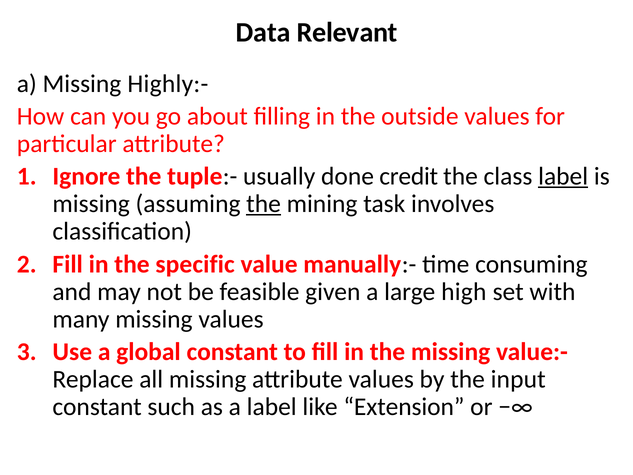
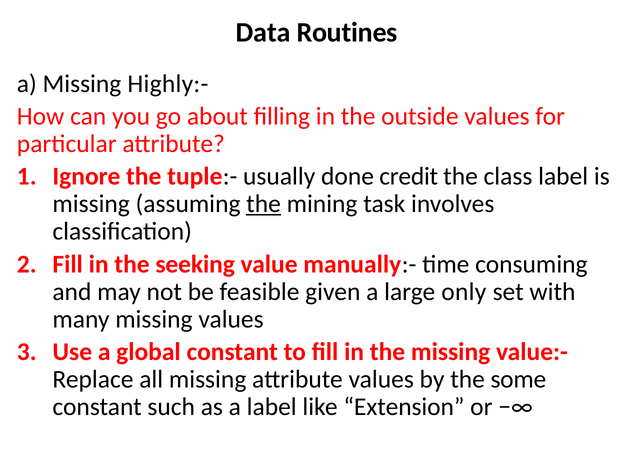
Relevant: Relevant -> Routines (347, 33)
label underline: present -> none (563, 176)
specific: specific -> seeking (195, 264)
high: high -> only (464, 291)
input: input -> some (518, 379)
